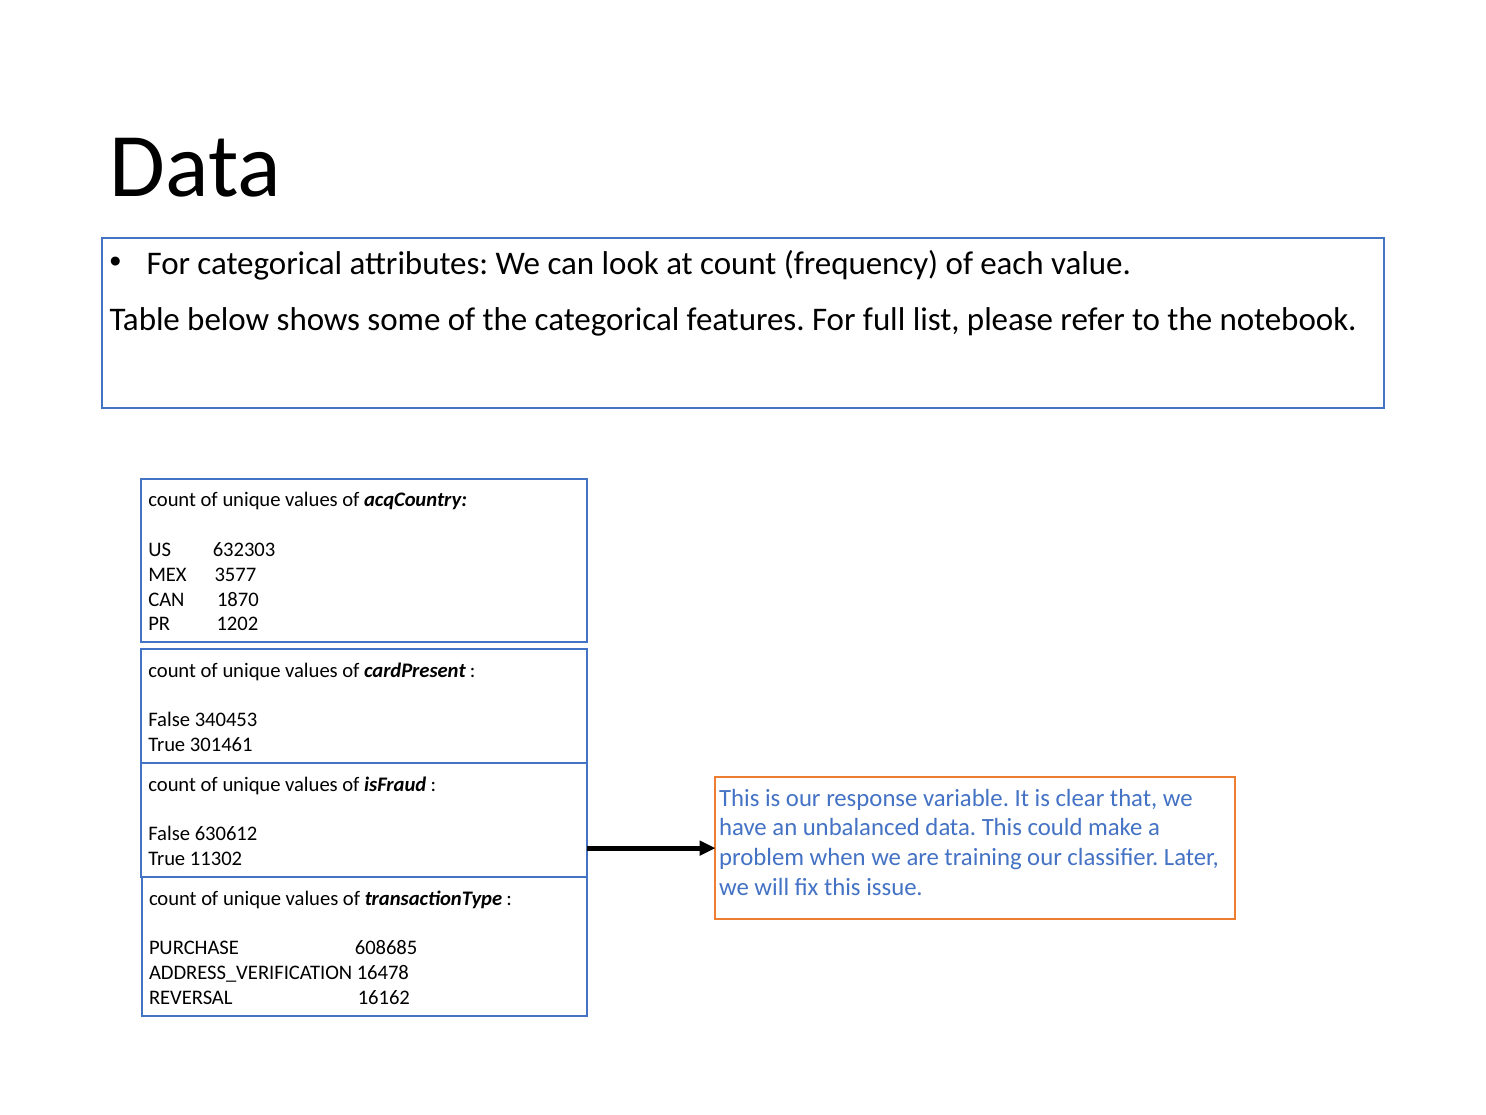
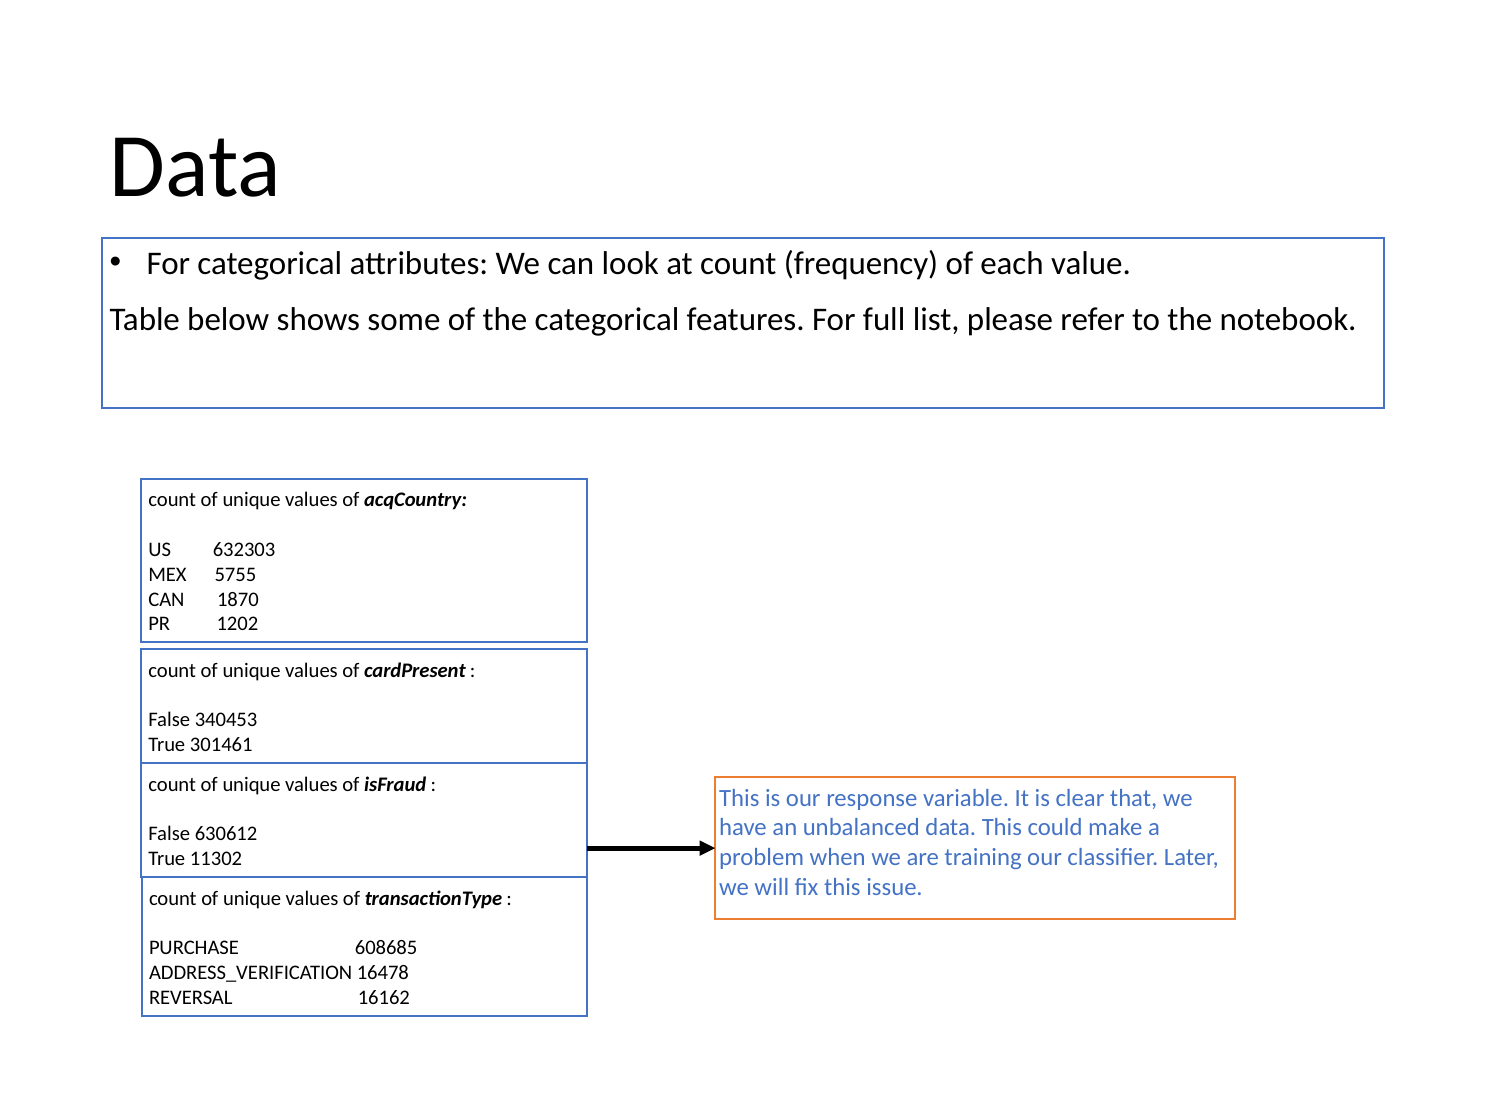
3577: 3577 -> 5755 (235, 574)
